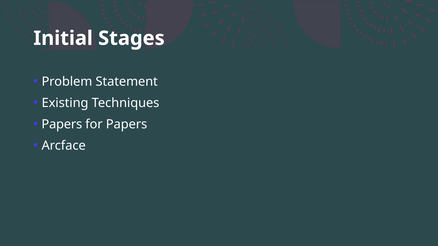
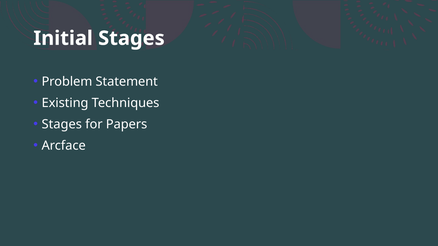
Papers: Papers -> Stages (62, 125)
